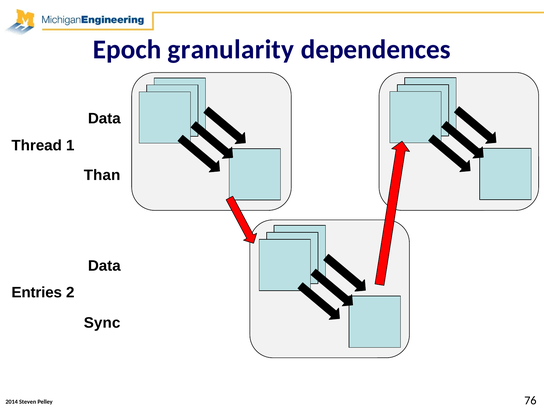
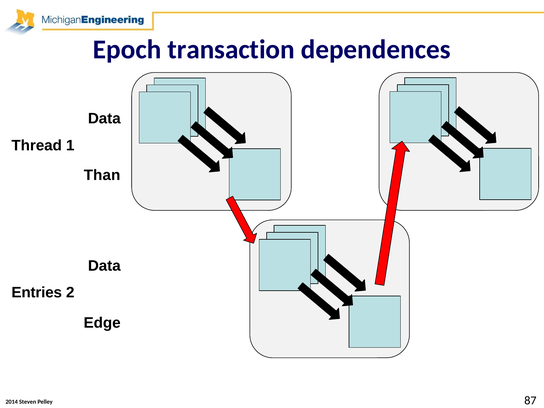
granularity: granularity -> transaction (231, 49)
Sync: Sync -> Edge (102, 323)
76: 76 -> 87 (530, 401)
